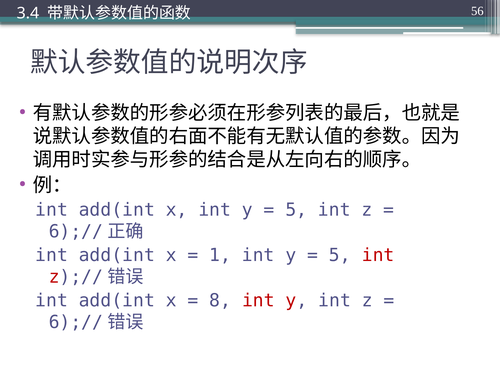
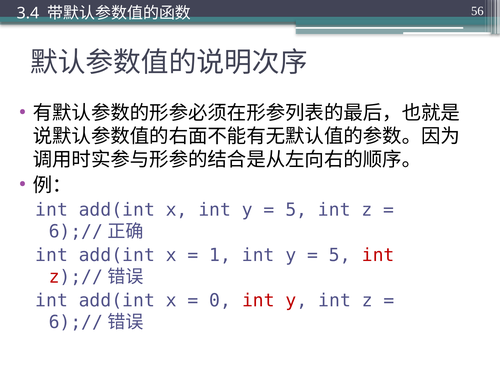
8: 8 -> 0 (220, 301)
